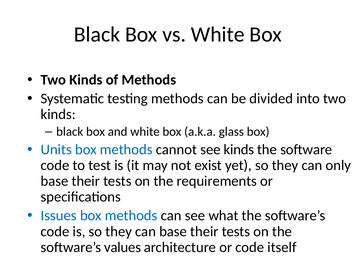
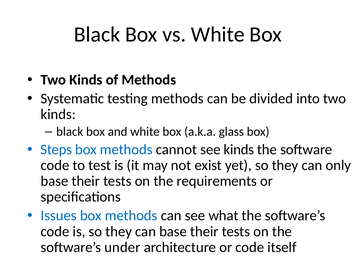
Units: Units -> Steps (56, 149)
values: values -> under (122, 247)
